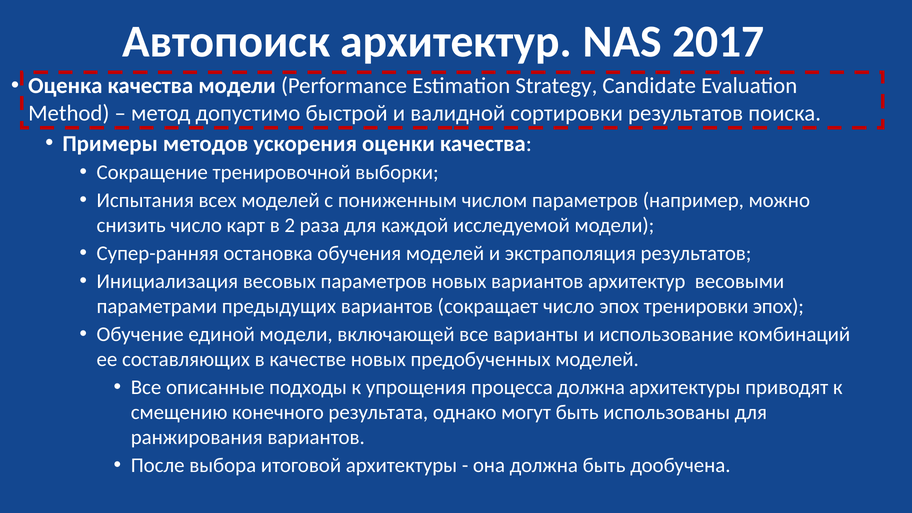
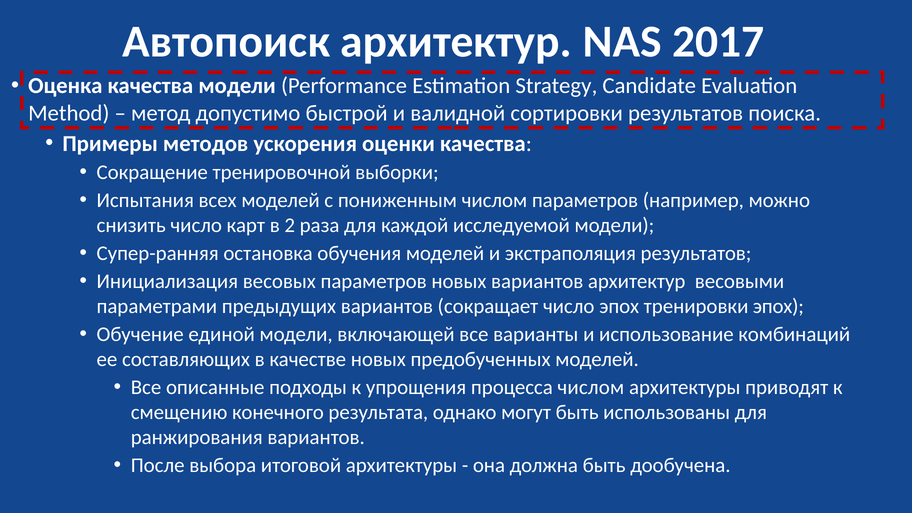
процесса должна: должна -> числом (591, 387)
